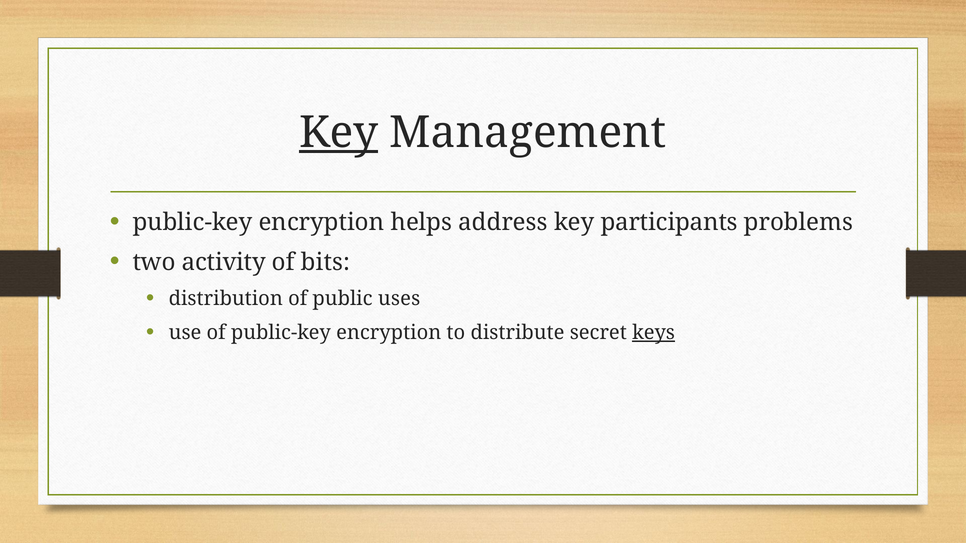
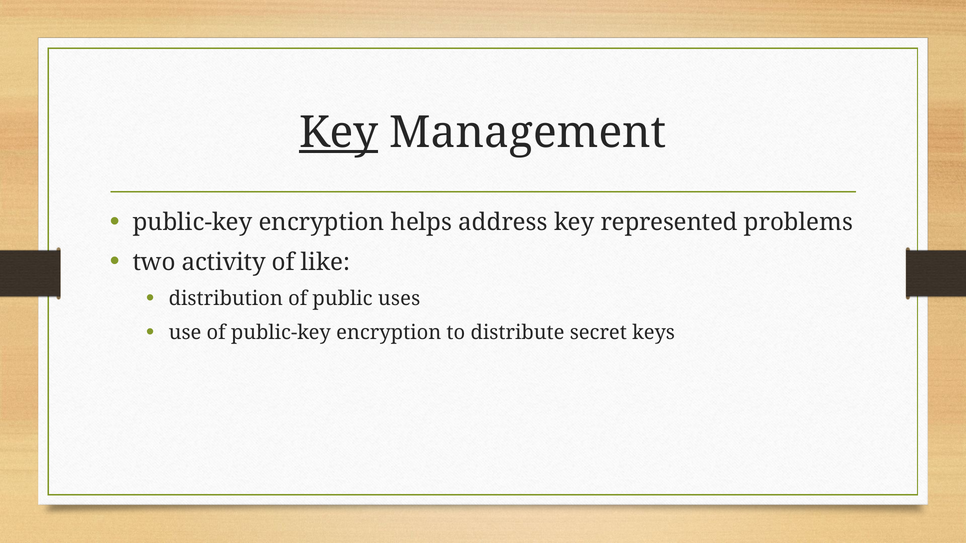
participants: participants -> represented (669, 222)
bits: bits -> like (326, 262)
keys underline: present -> none (654, 333)
